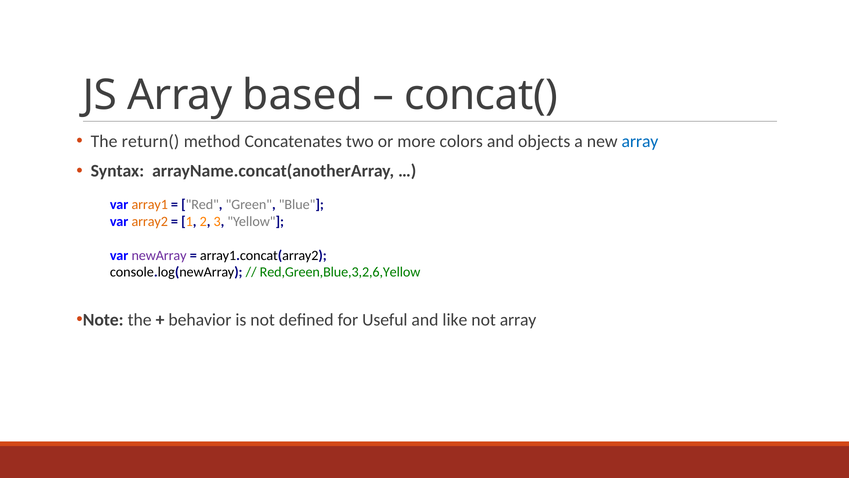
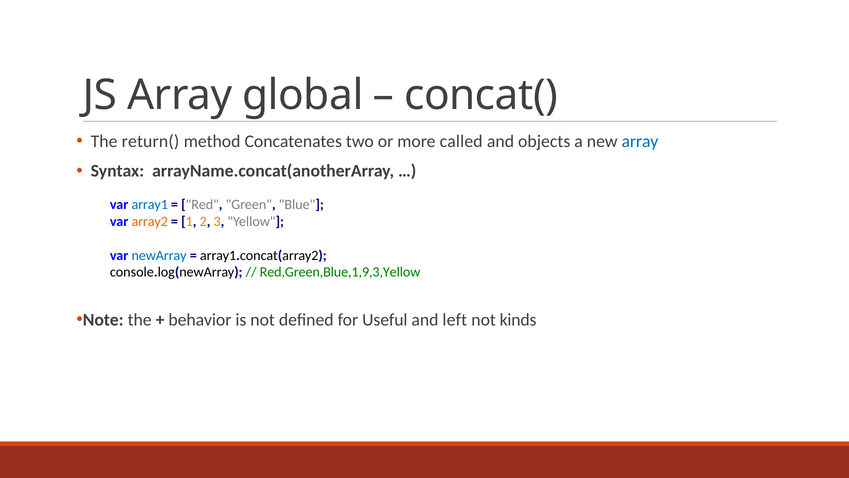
based: based -> global (303, 95)
colors: colors -> called (461, 141)
array1 colour: orange -> blue (150, 204)
newArray colour: purple -> blue (159, 255)
Red,Green,Blue,3,2,6,Yellow: Red,Green,Blue,3,2,6,Yellow -> Red,Green,Blue,1,9,3,Yellow (340, 272)
like: like -> left (455, 319)
not array: array -> kinds (518, 319)
